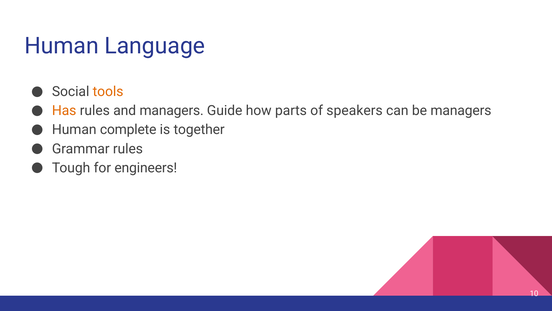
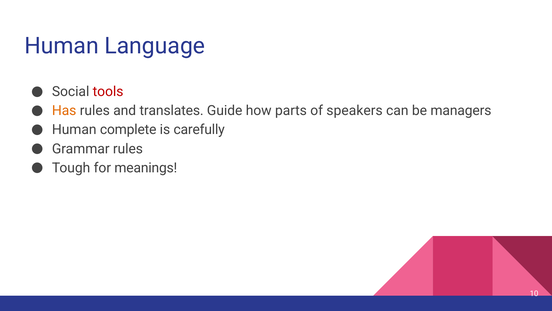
tools colour: orange -> red (108, 91)
and managers: managers -> translates (172, 111)
together: together -> carefully (199, 130)
engineers: engineers -> meanings (146, 168)
